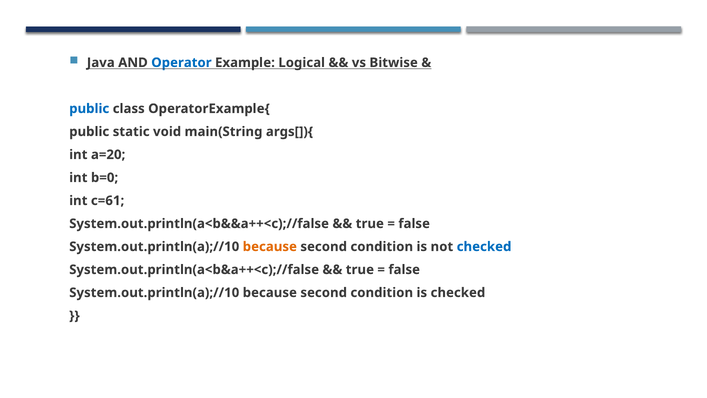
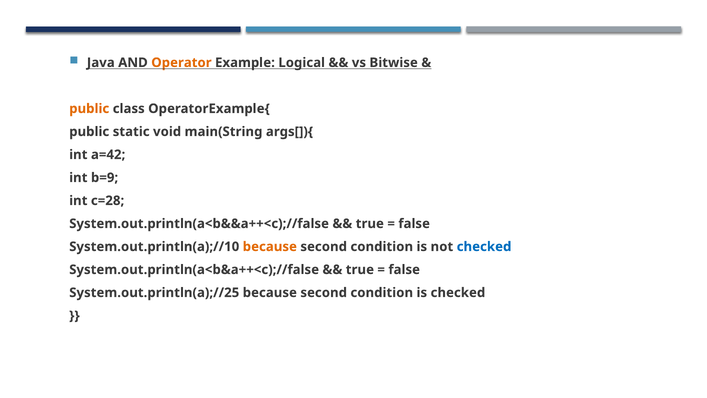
Operator colour: blue -> orange (181, 63)
public colour: blue -> orange (89, 109)
a=20: a=20 -> a=42 (108, 155)
b=0: b=0 -> b=9 (105, 178)
c=61: c=61 -> c=28 (108, 201)
System.out.println(a);//10: System.out.println(a);//10 -> System.out.println(a);//25 (154, 292)
